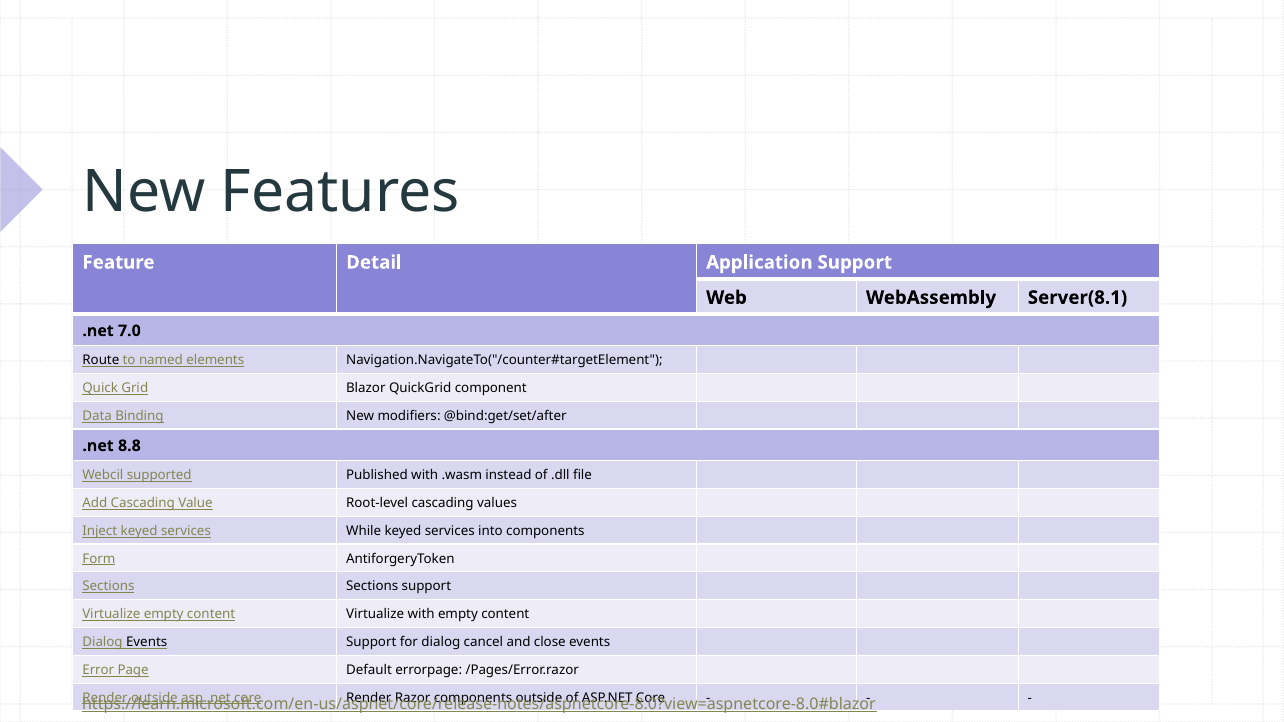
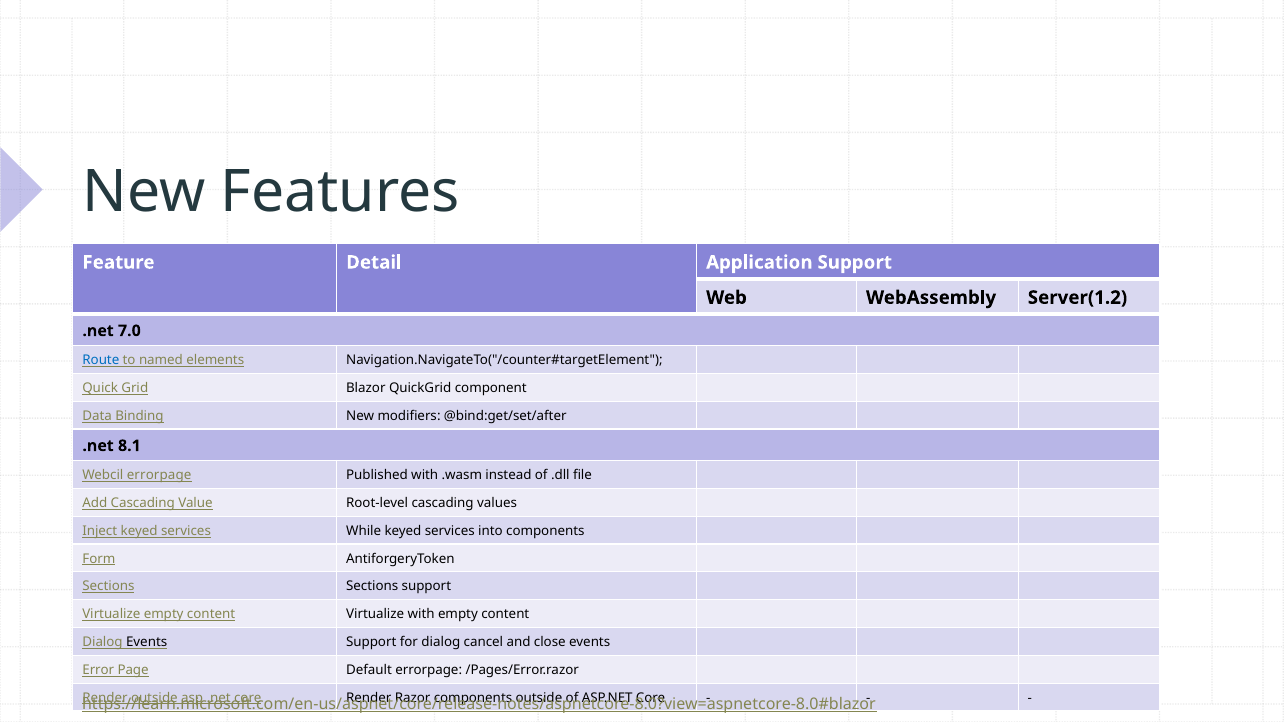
Server(8.1: Server(8.1 -> Server(1.2 (1077, 298)
Route colour: black -> blue (101, 360)
8.8: 8.8 -> 8.1 (129, 446)
Webcil supported: supported -> errorpage (159, 475)
